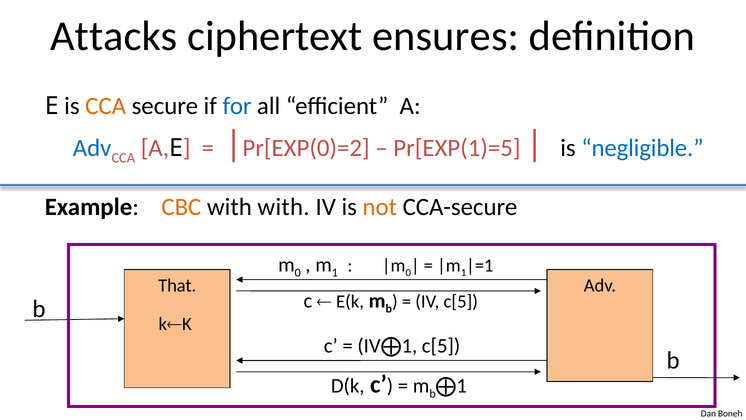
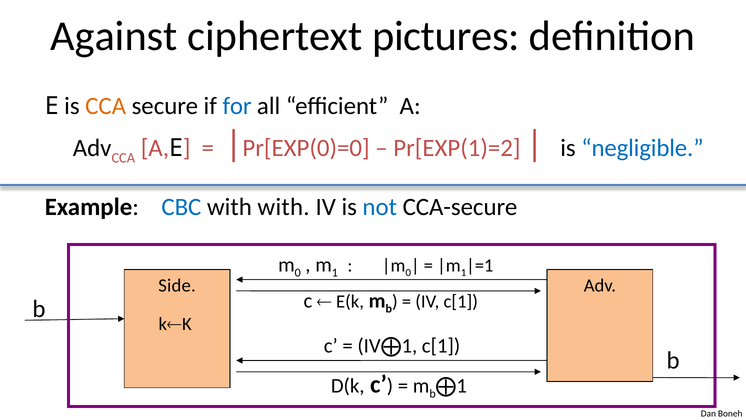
Attacks: Attacks -> Against (114, 36)
ensures: ensures -> pictures (446, 36)
Adv colour: blue -> black (92, 148)
Pr[EXP(0)=2: Pr[EXP(0)=2 -> Pr[EXP(0)=0 (306, 148)
Pr[EXP(1)=5: Pr[EXP(1)=5 -> Pr[EXP(1)=2 (457, 148)
CBC colour: orange -> blue (181, 207)
not colour: orange -> blue (380, 207)
That: That -> Side (177, 285)
IV c[5: c[5 -> c[1 (461, 301)
c[5: c[5 -> c[1 (441, 345)
